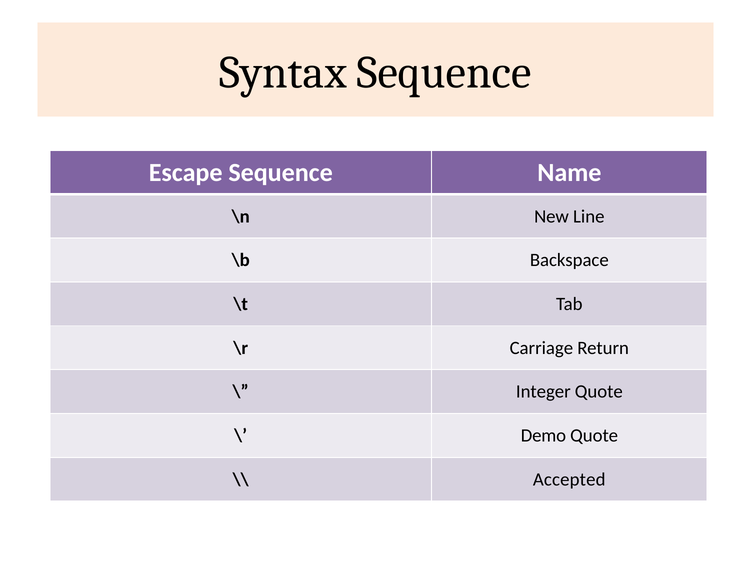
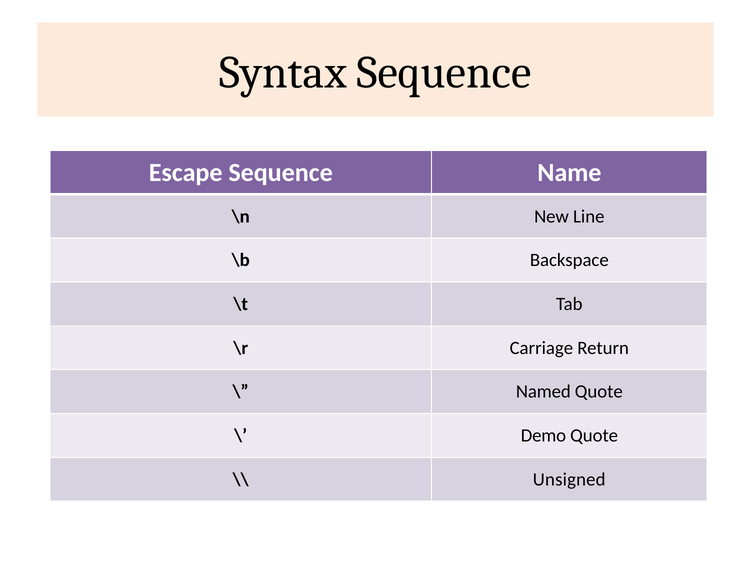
Integer: Integer -> Named (543, 391)
Accepted: Accepted -> Unsigned (569, 479)
